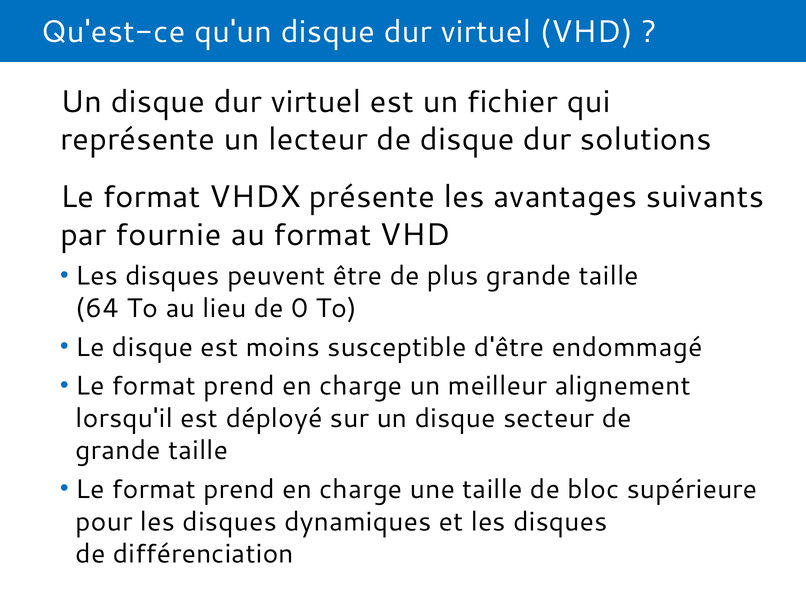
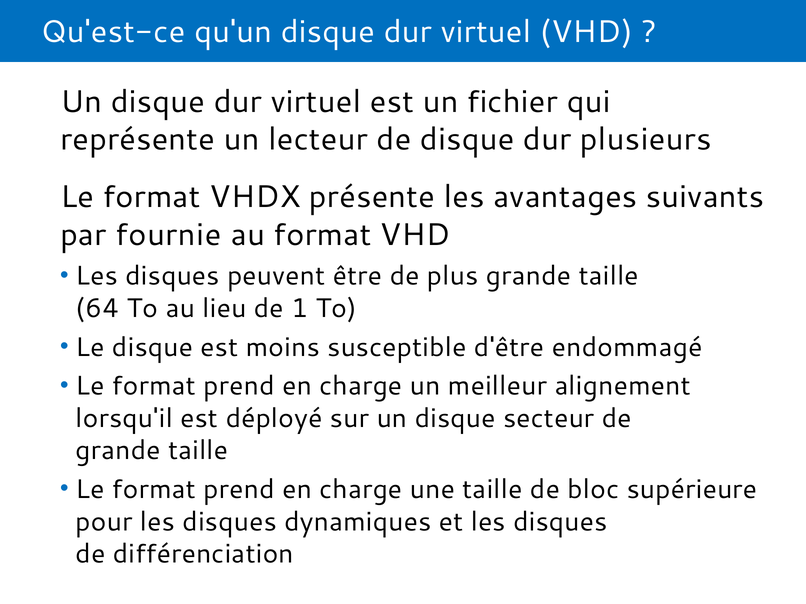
solutions: solutions -> plusieurs (646, 139)
0: 0 -> 1 (300, 308)
